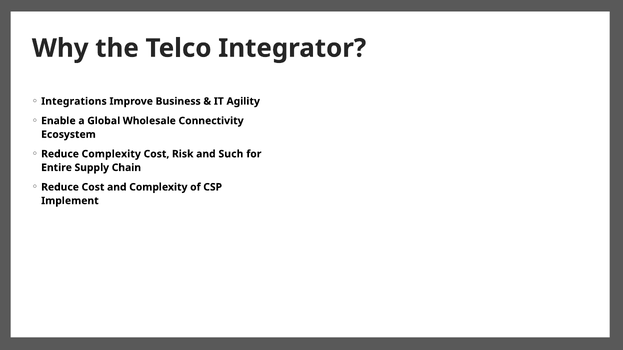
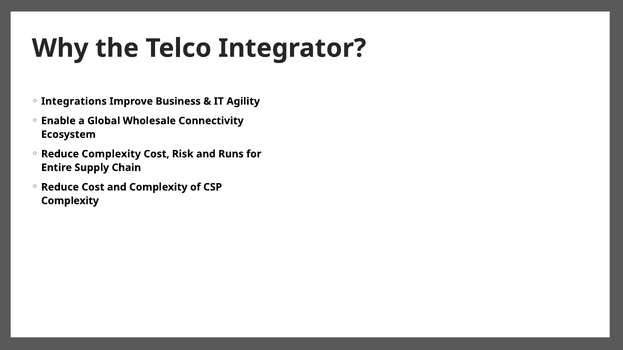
Such: Such -> Runs (231, 154)
Implement: Implement -> Complexity (70, 201)
